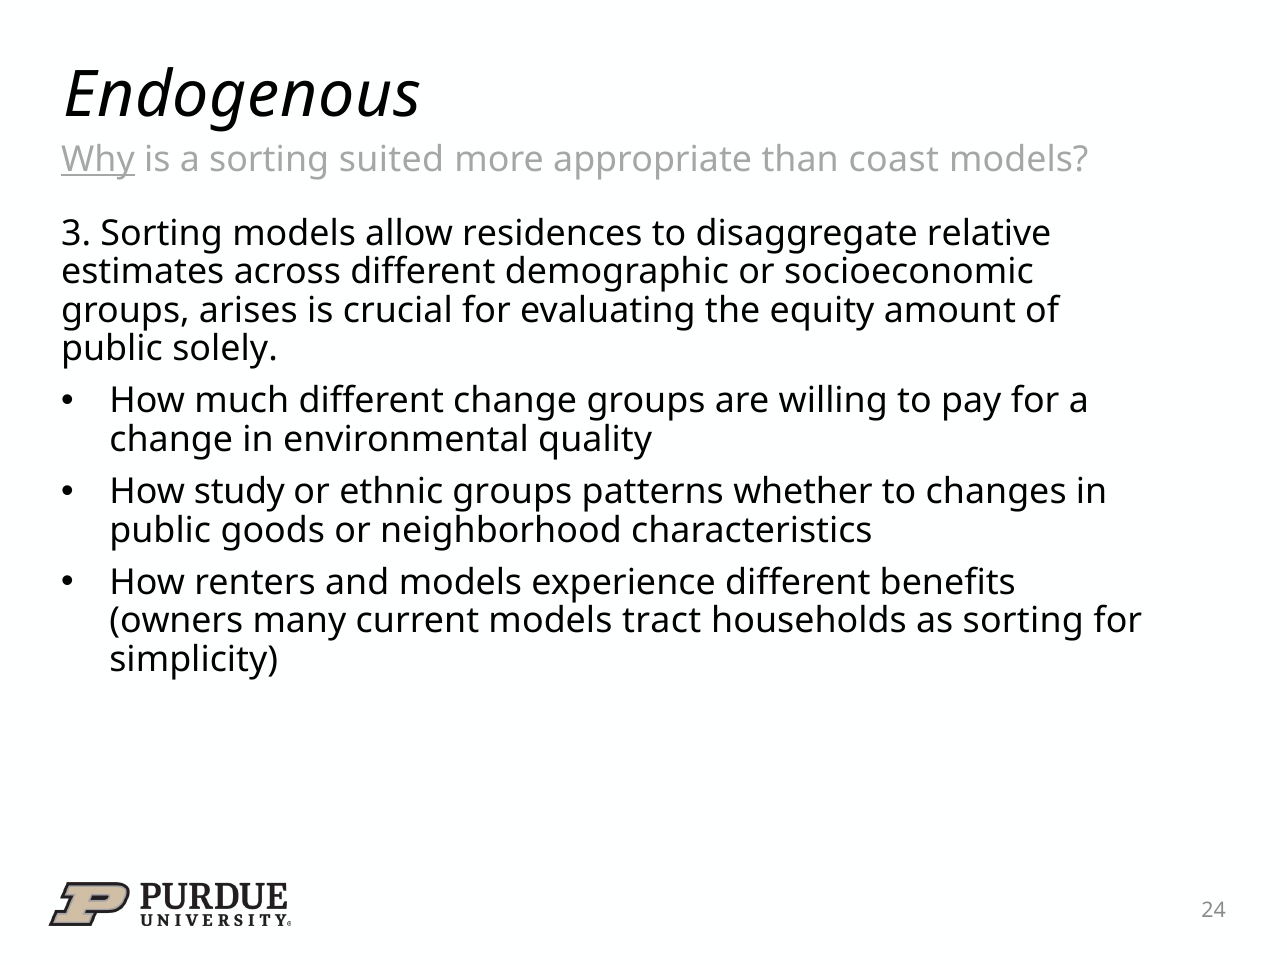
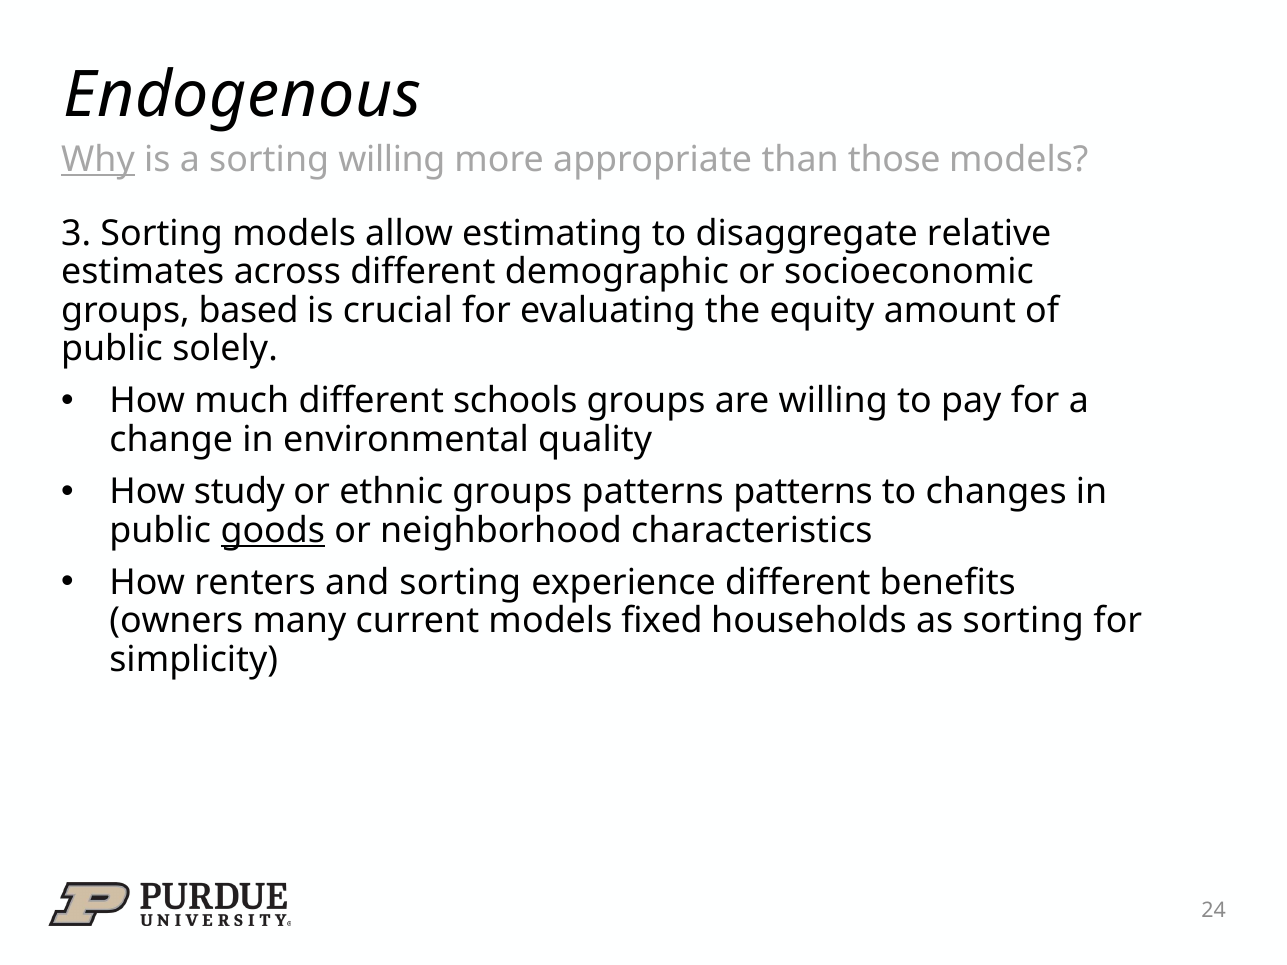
sorting suited: suited -> willing (392, 160)
coast: coast -> those (894, 160)
residences: residences -> estimating (552, 233)
arises: arises -> based (249, 311)
different change: change -> schools (515, 401)
patterns whether: whether -> patterns (803, 492)
goods underline: none -> present (273, 530)
and models: models -> sorting (460, 582)
tract: tract -> fixed (662, 621)
